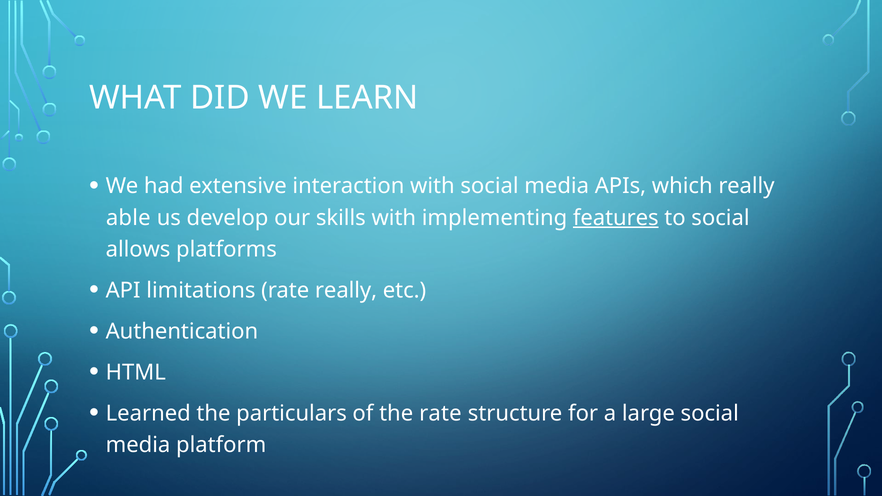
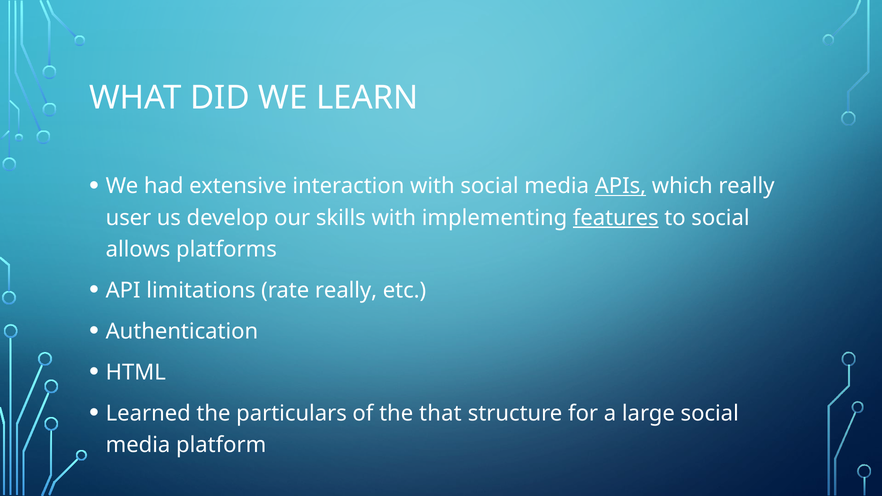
APIs underline: none -> present (620, 186)
able: able -> user (128, 218)
the rate: rate -> that (440, 413)
